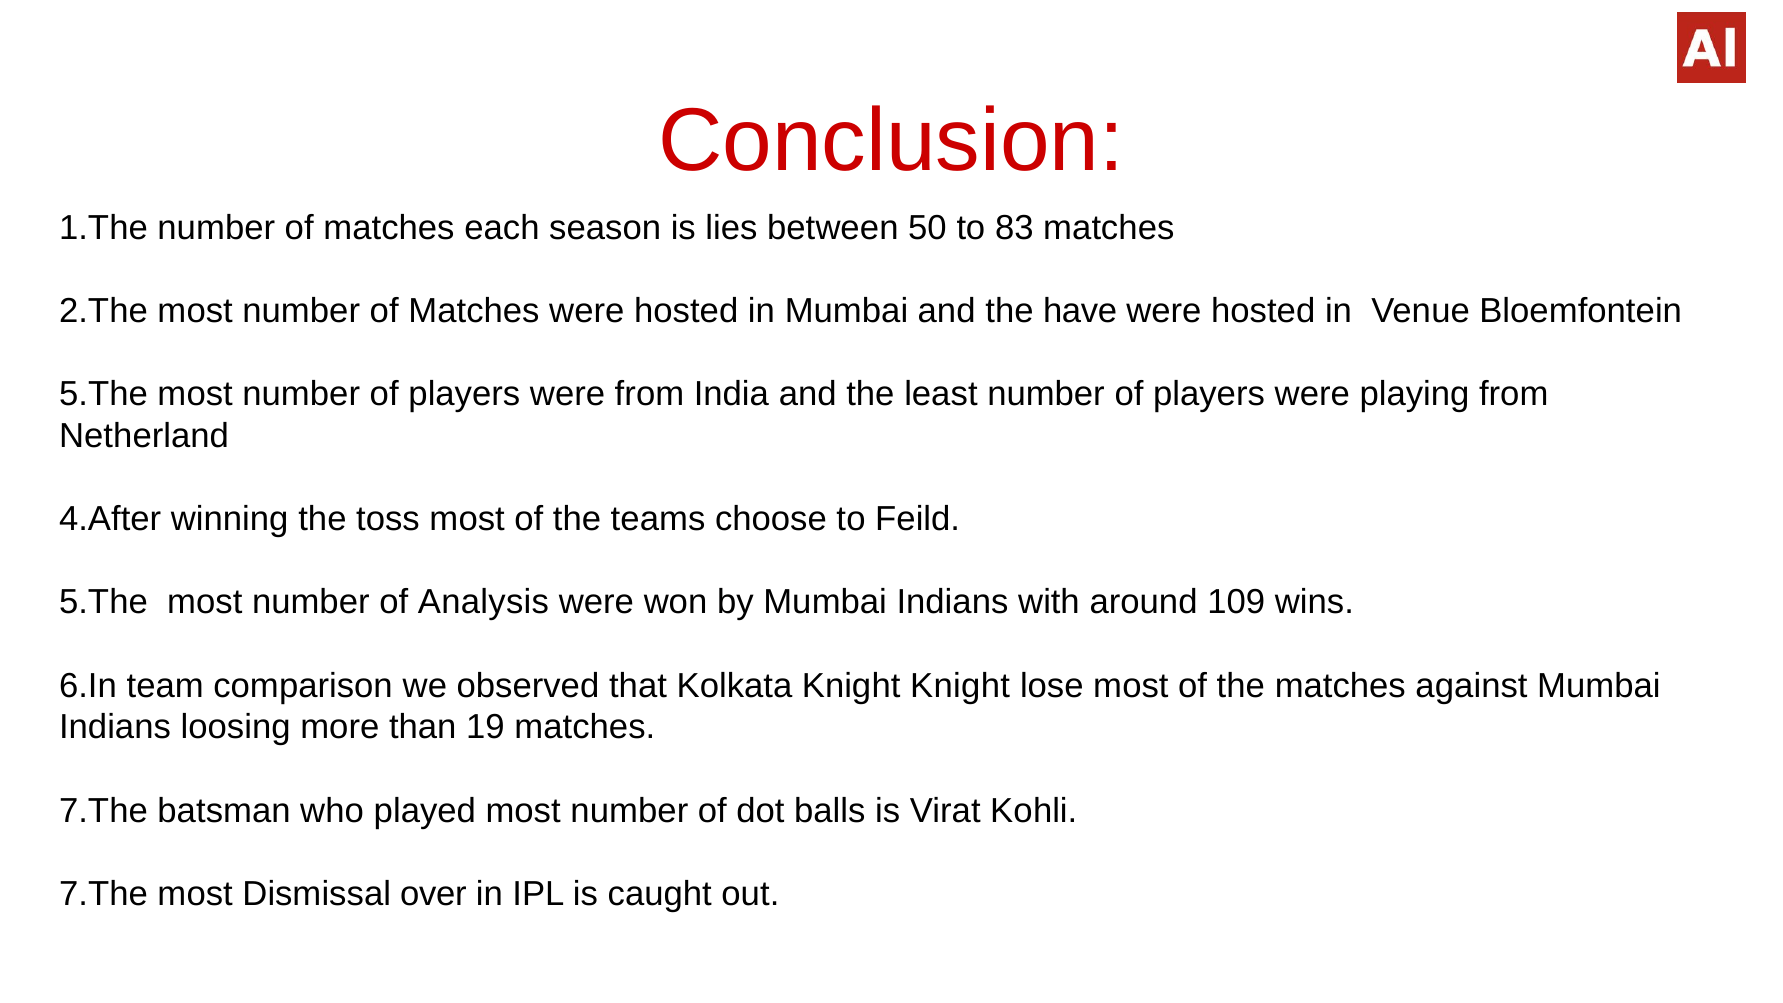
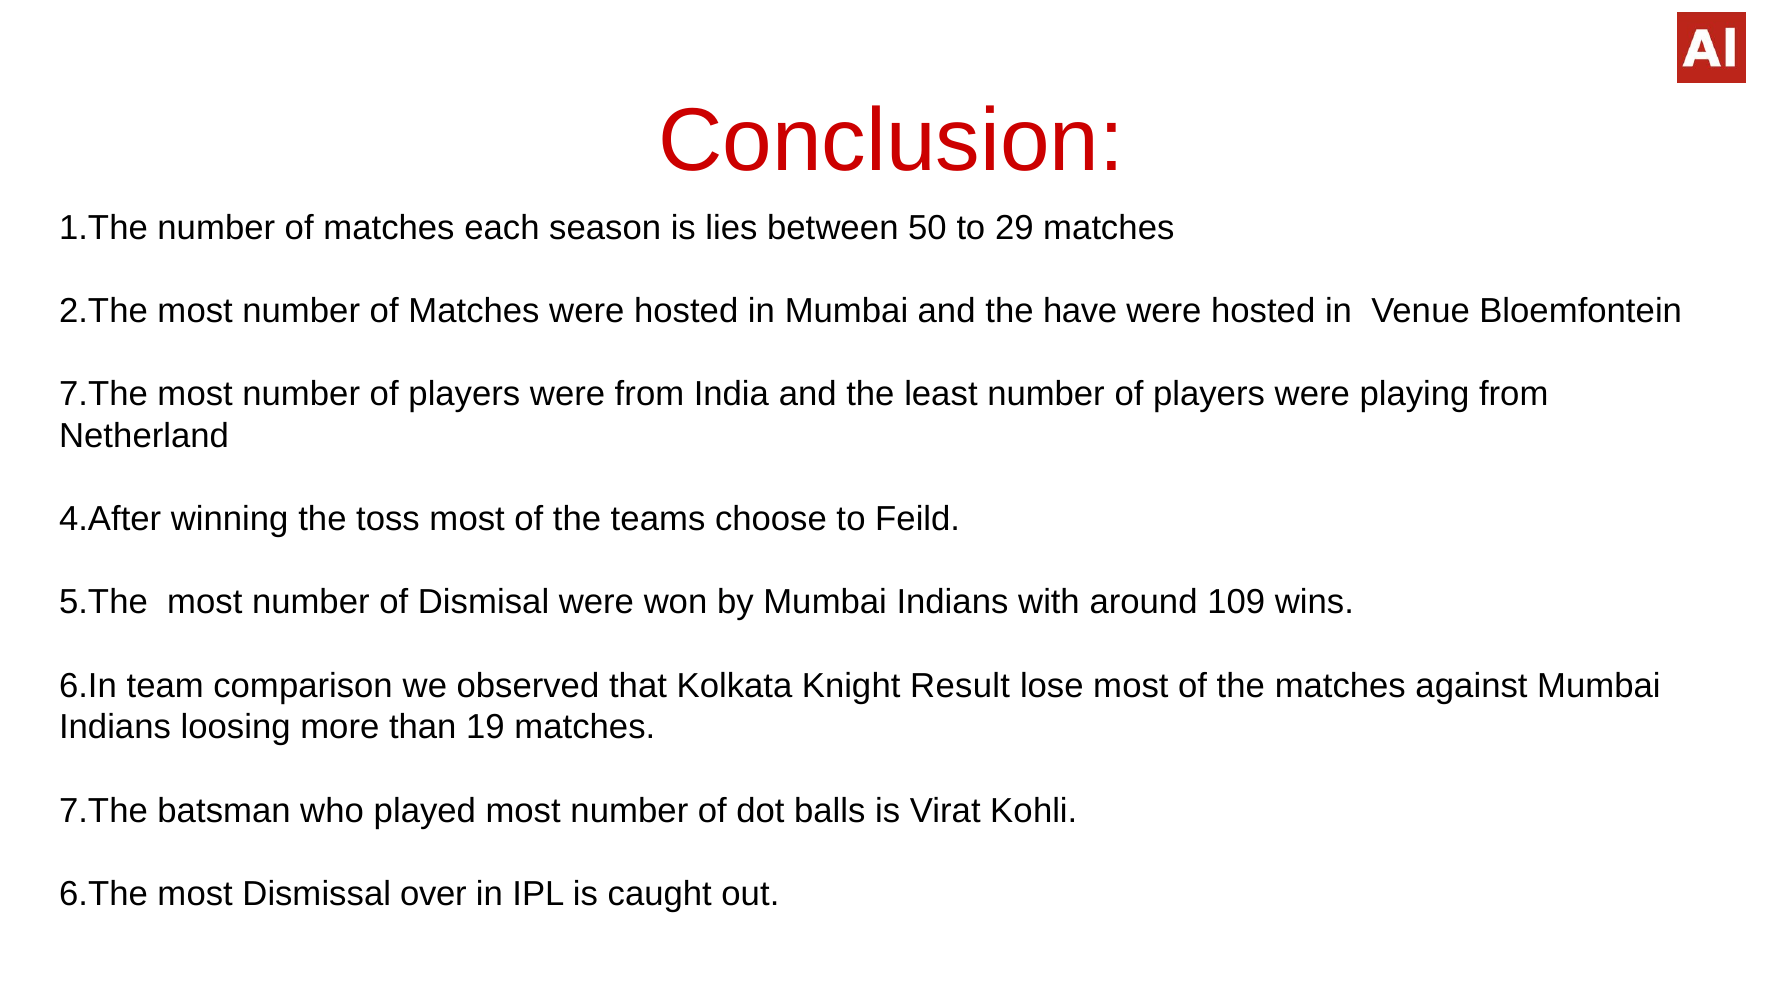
83: 83 -> 29 (1014, 228)
5.The: 5.The -> 7.The (104, 394)
Analysis: Analysis -> Dismisal (484, 602)
Knight Knight: Knight -> Result (960, 686)
7.The: 7.The -> 6.The (104, 894)
